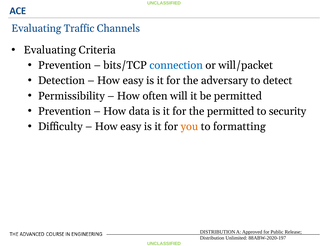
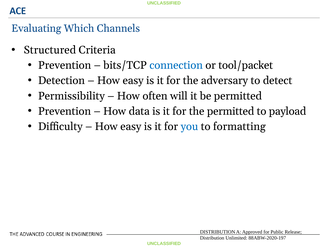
Traffic: Traffic -> Which (79, 28)
Evaluating: Evaluating -> Structured (50, 50)
will/packet: will/packet -> tool/packet (246, 65)
security: security -> payload (288, 111)
you colour: orange -> blue (189, 127)
